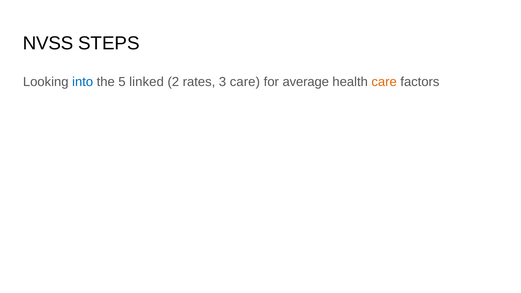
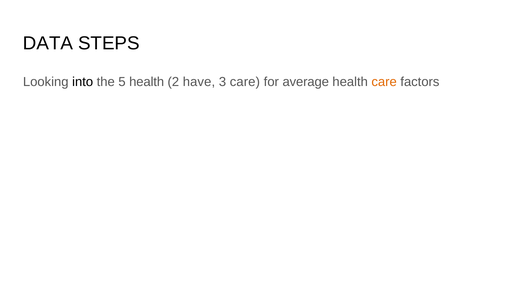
NVSS: NVSS -> DATA (48, 43)
into colour: blue -> black (83, 82)
5 linked: linked -> health (147, 82)
rates: rates -> have (199, 82)
